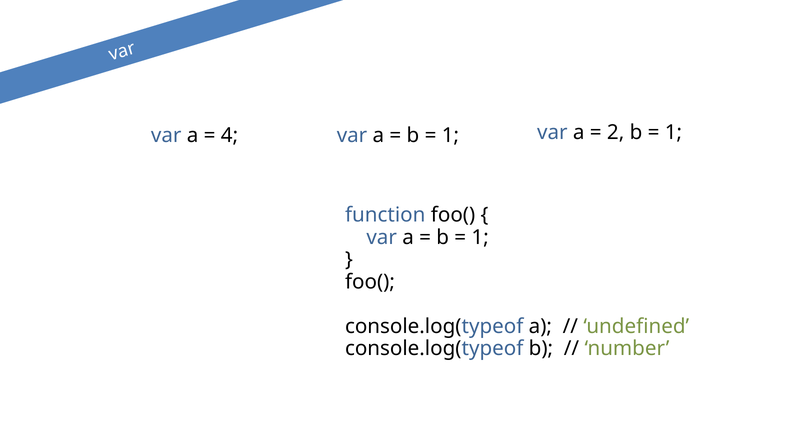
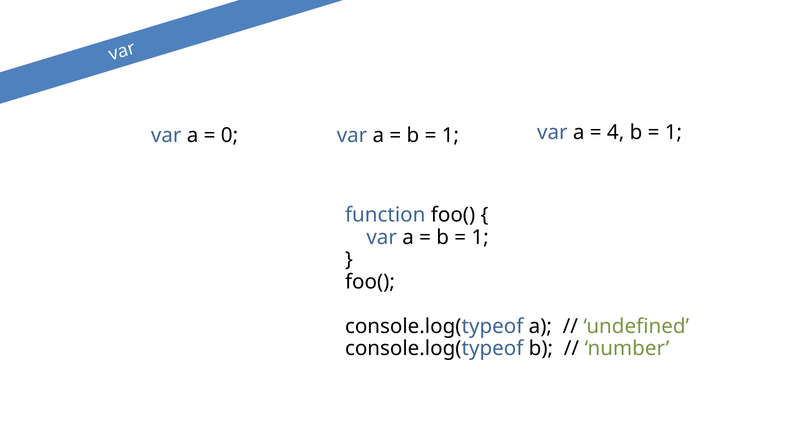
4: 4 -> 0 (230, 135)
2: 2 -> 4 (616, 132)
